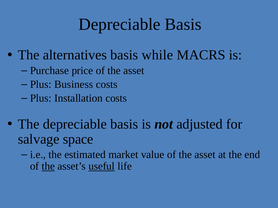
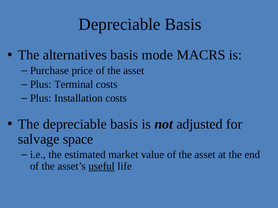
while: while -> mode (157, 55)
Business: Business -> Terminal (74, 85)
the underline: present -> none (48, 167)
